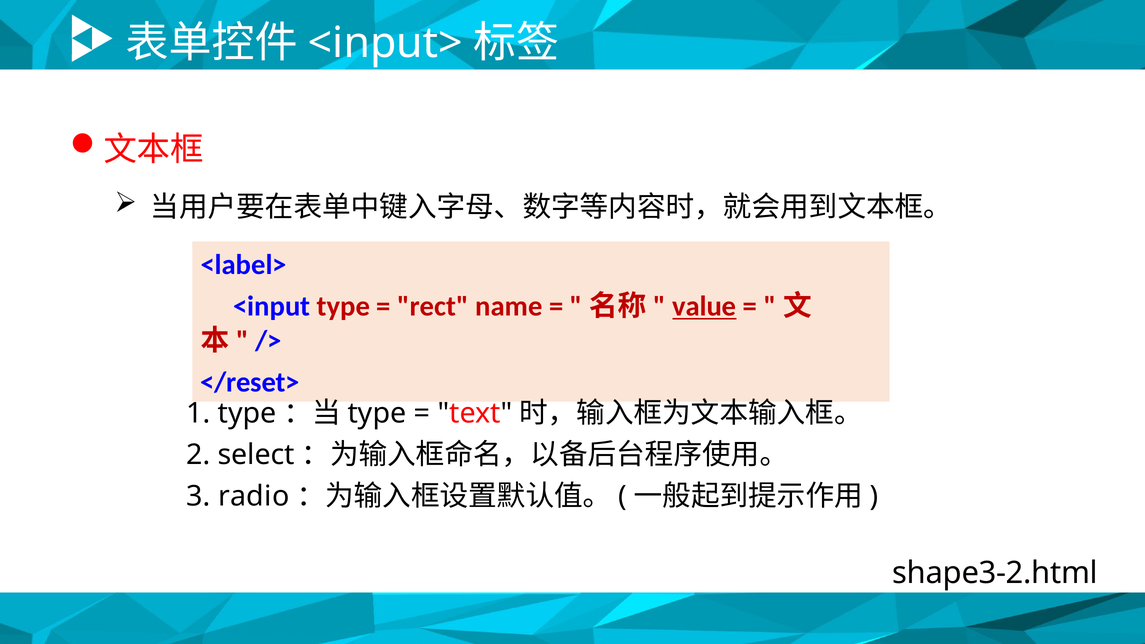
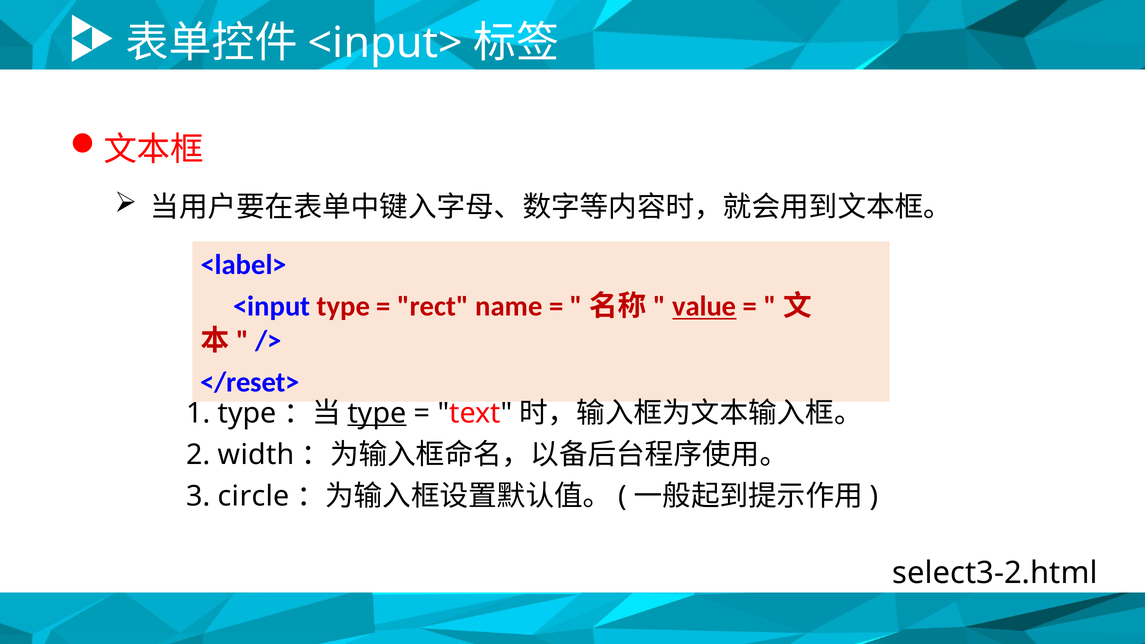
type underline: none -> present (377, 413)
select: select -> width (256, 455)
radio: radio -> circle (254, 496)
shape3-2.html: shape3-2.html -> select3-2.html (995, 573)
